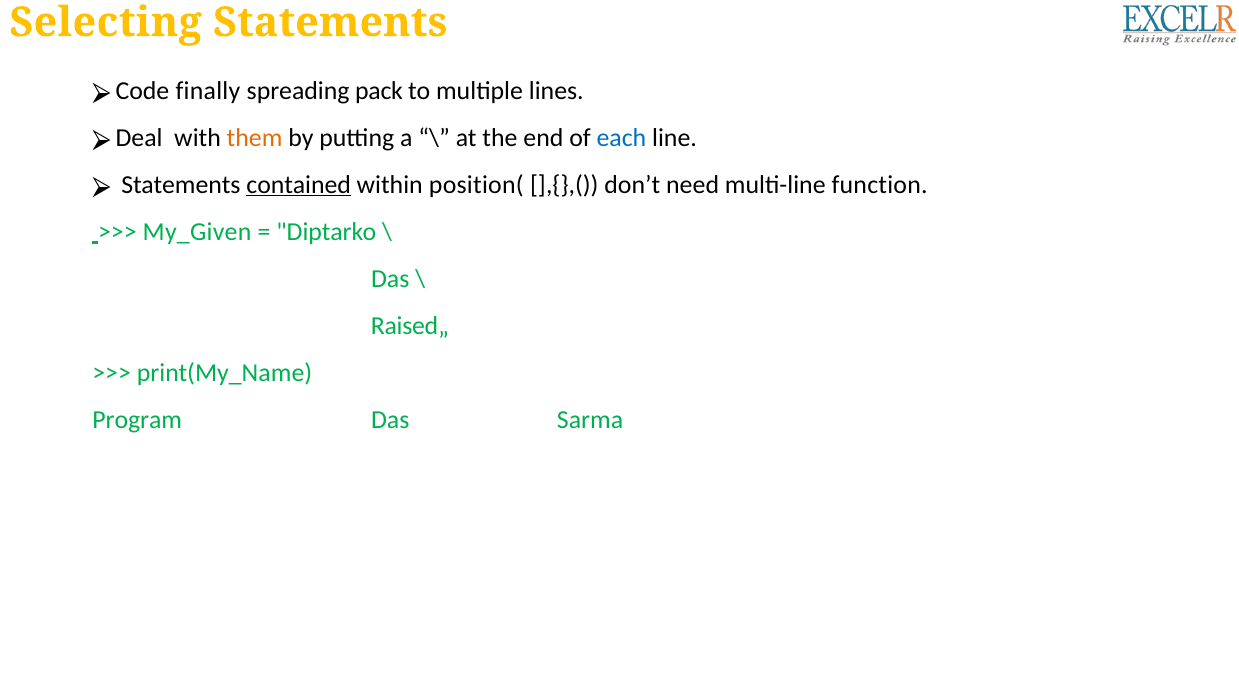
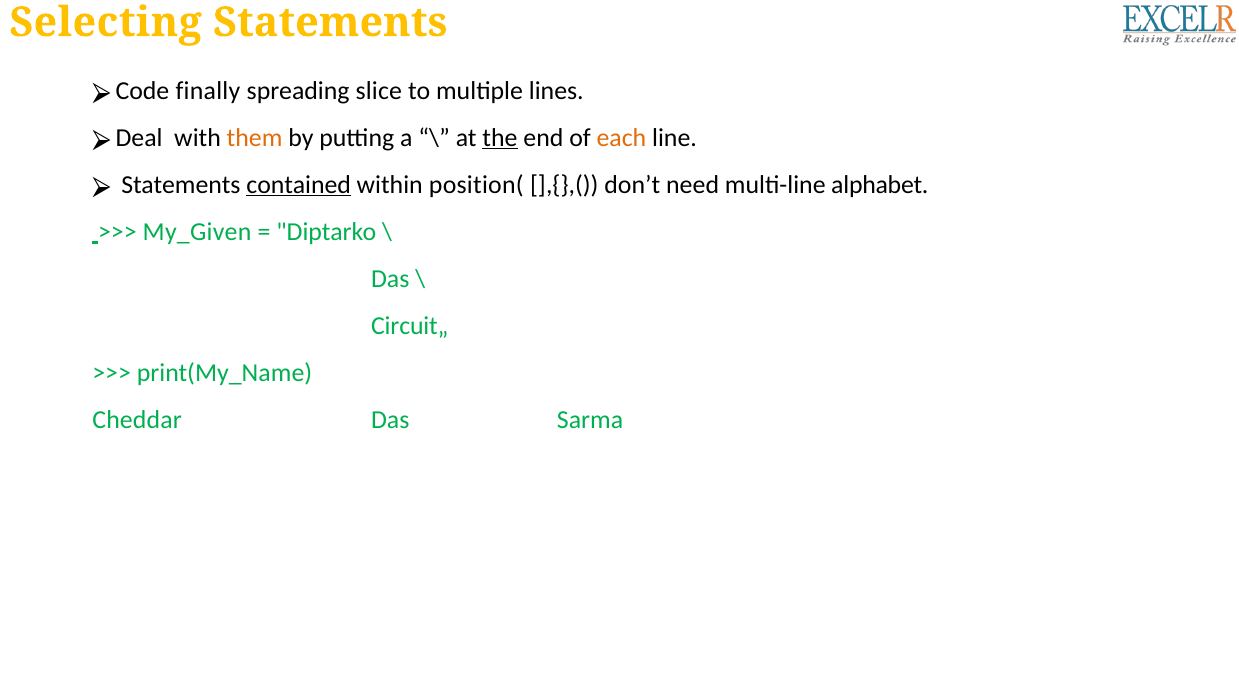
pack: pack -> slice (379, 91)
the underline: none -> present (500, 138)
each colour: blue -> orange (621, 138)
function: function -> alphabet (880, 185)
Raised„: Raised„ -> Circuit„ (410, 326)
Program: Program -> Cheddar (137, 420)
